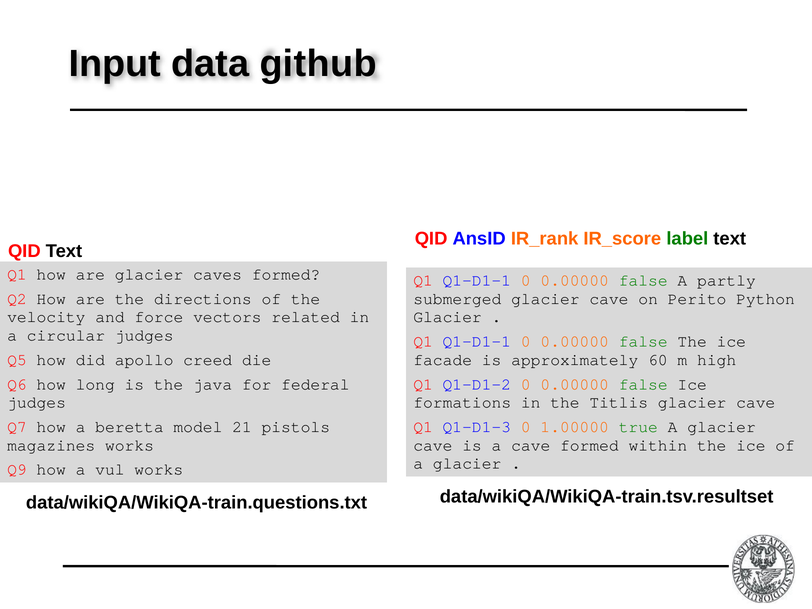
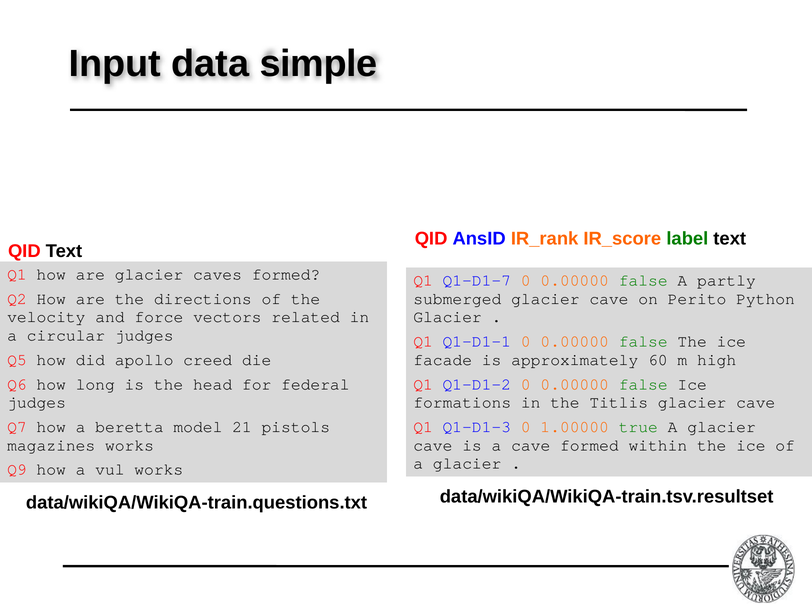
github: github -> simple (319, 64)
Q1-D1-1: Q1-D1-1 -> Q1-D1-7 (477, 280)
java: java -> head (213, 384)
